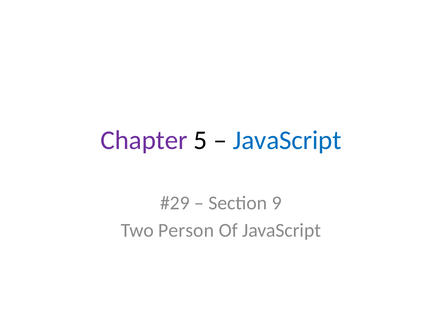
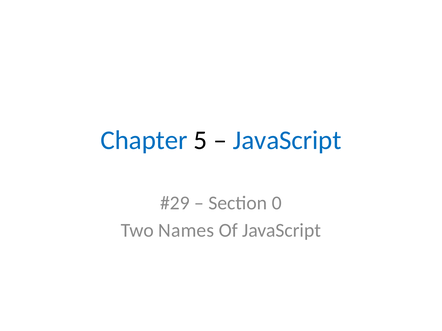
Chapter colour: purple -> blue (144, 140)
9: 9 -> 0 (277, 203)
Person: Person -> Names (186, 231)
